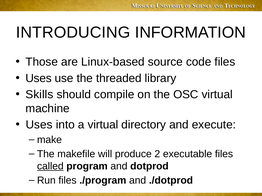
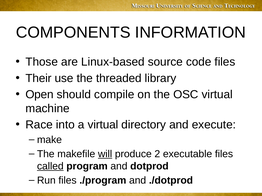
INTRODUCING: INTRODUCING -> COMPONENTS (73, 32)
Uses: Uses -> Their (39, 78)
Skills: Skills -> Open (40, 95)
Uses: Uses -> Race (39, 125)
will underline: none -> present (105, 154)
